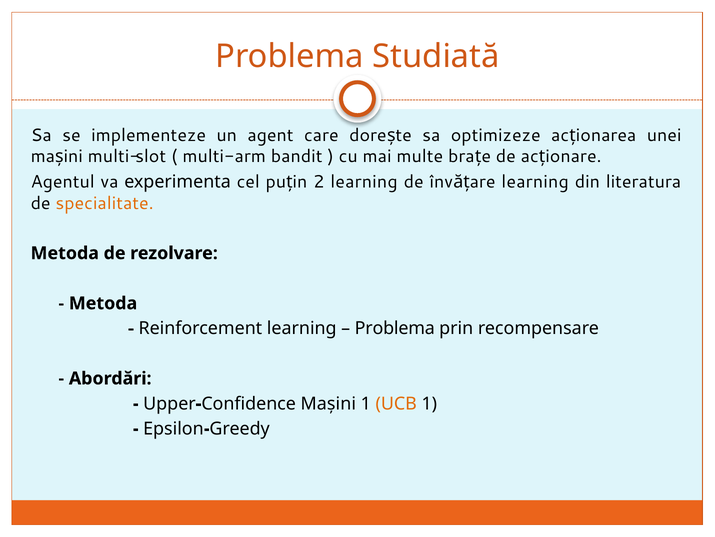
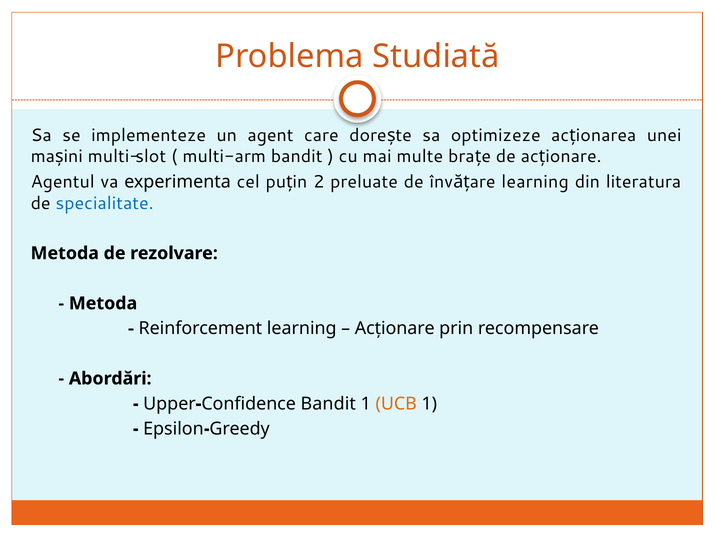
2 learning: learning -> preluate (364, 181)
specialitate colour: orange -> blue (105, 203)
Problema: Problema -> Acționare (395, 328)
Mașini: Mașini -> Bandit (328, 403)
